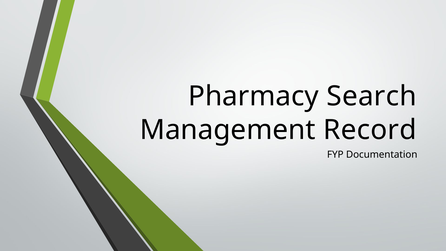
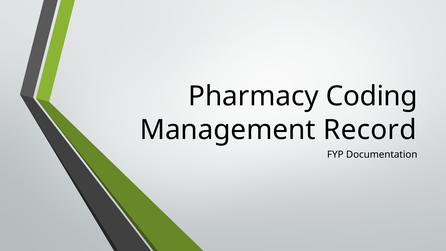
Search: Search -> Coding (372, 96)
